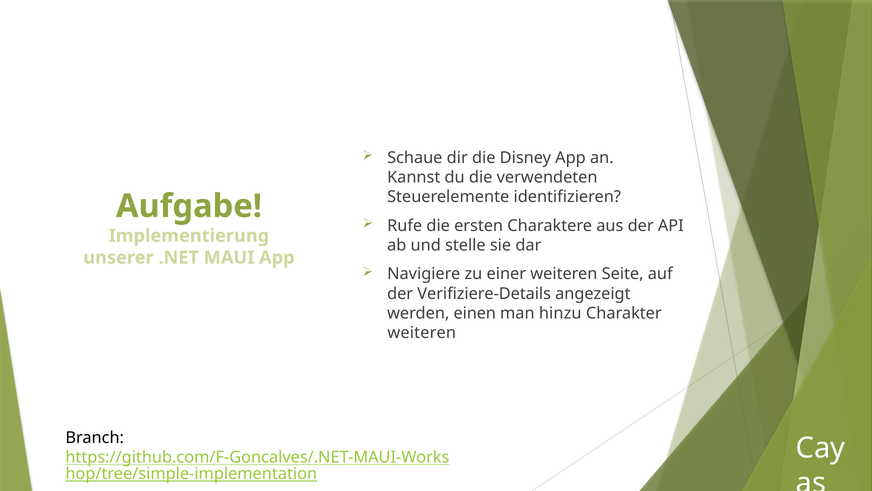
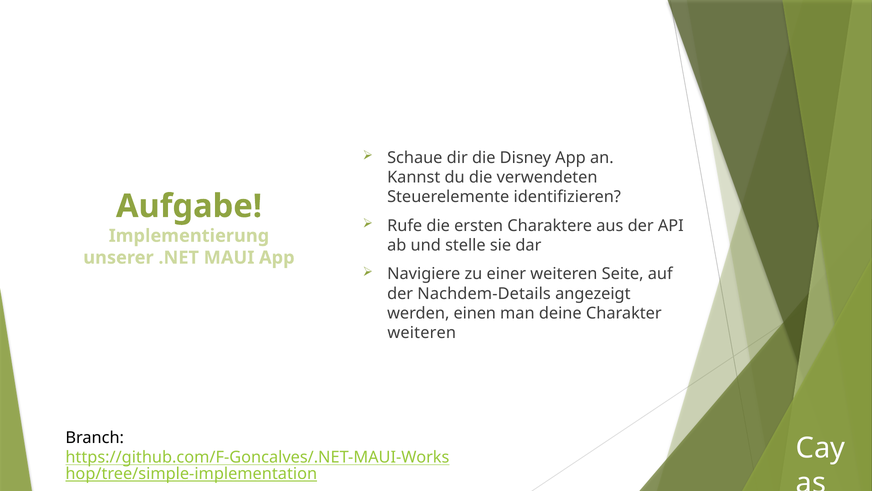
Verifiziere-Details: Verifiziere-Details -> Nachdem-Details (484, 293)
hinzu: hinzu -> deine (560, 313)
